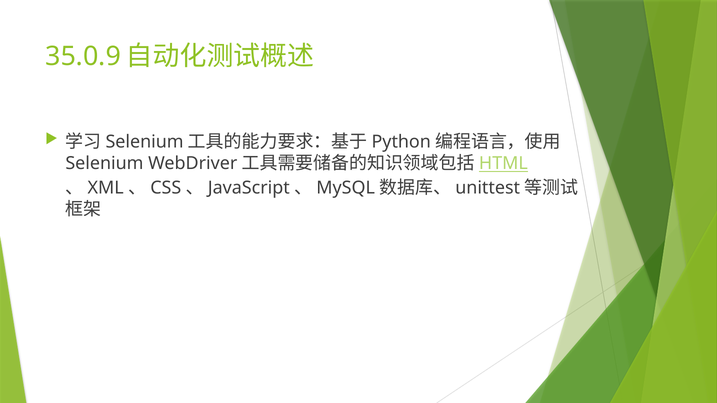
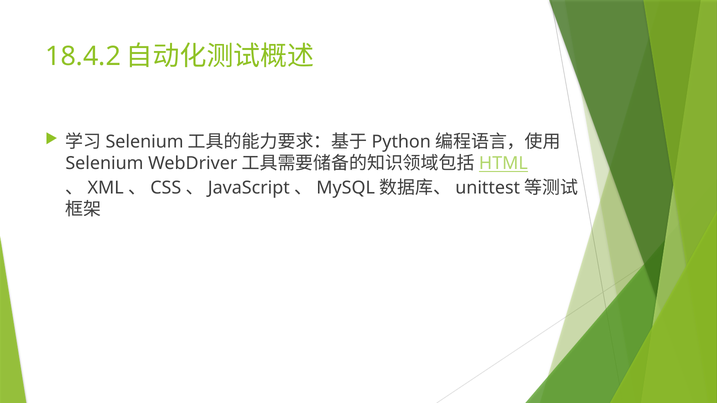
35.0.9: 35.0.9 -> 18.4.2 (83, 57)
